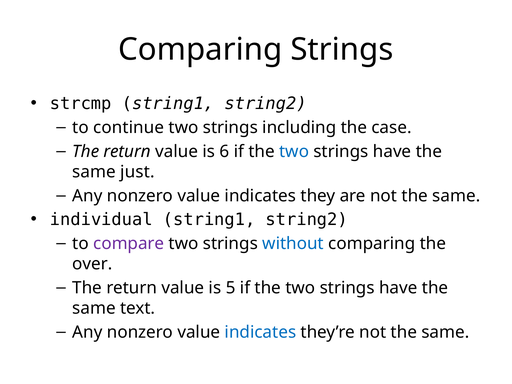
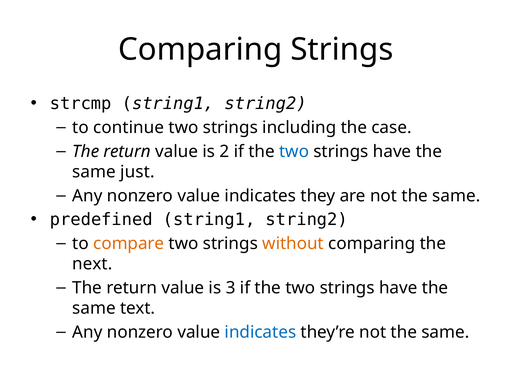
6: 6 -> 2 (224, 151)
individual: individual -> predefined (101, 220)
compare colour: purple -> orange (129, 244)
without colour: blue -> orange (293, 244)
over: over -> next (92, 264)
5: 5 -> 3 (231, 288)
